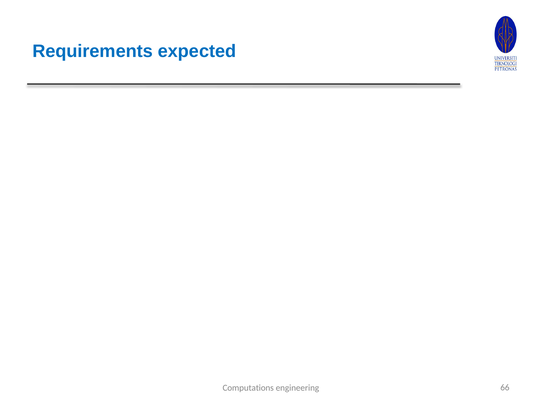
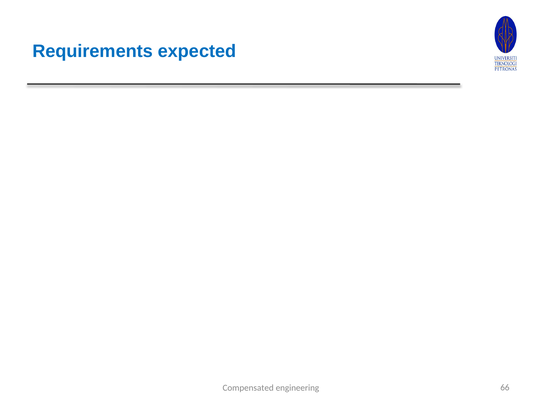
Computations: Computations -> Compensated (248, 388)
